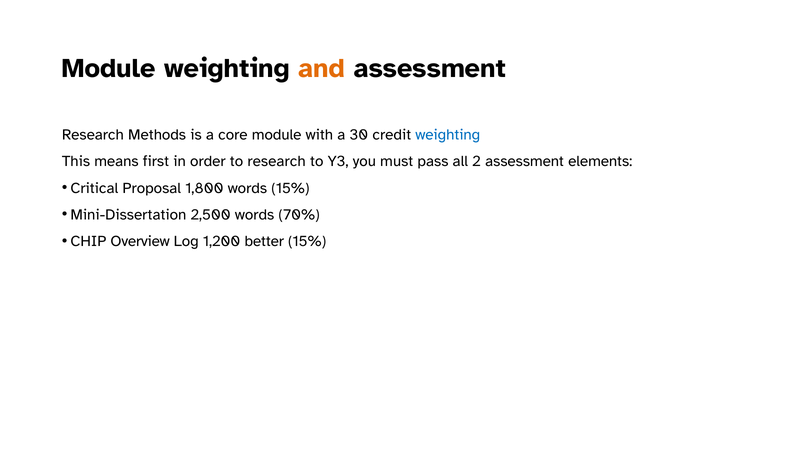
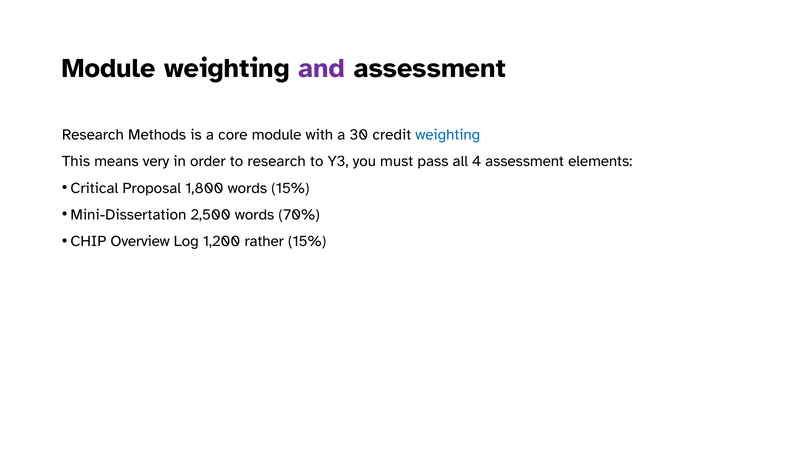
and colour: orange -> purple (322, 68)
first: first -> very (156, 162)
2: 2 -> 4 (477, 162)
better: better -> rather (264, 242)
